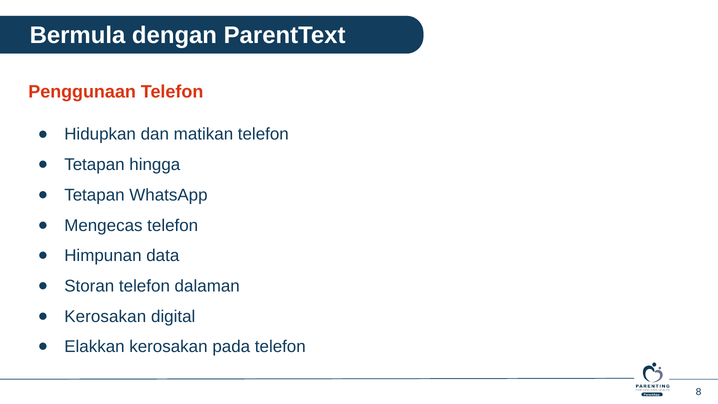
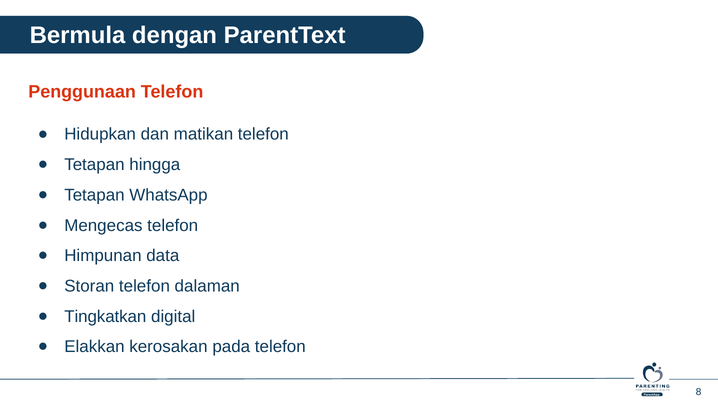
Kerosakan: Kerosakan -> Tingkatkan (105, 316)
